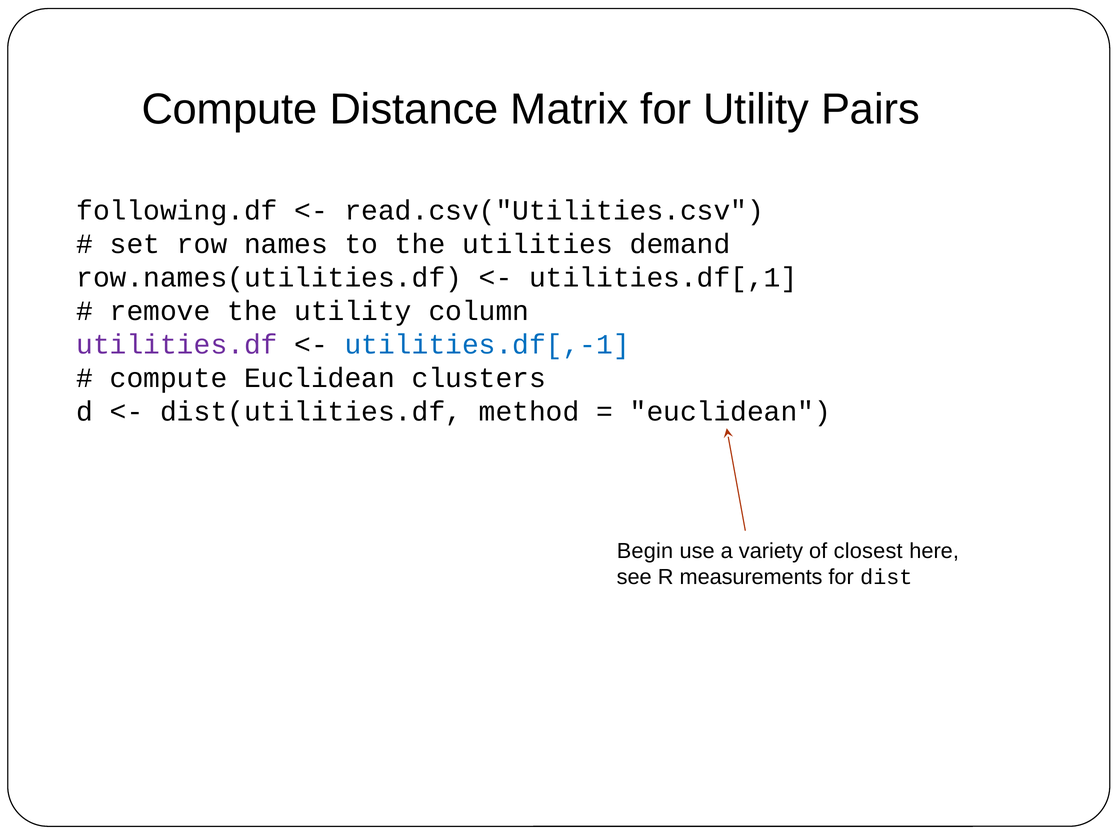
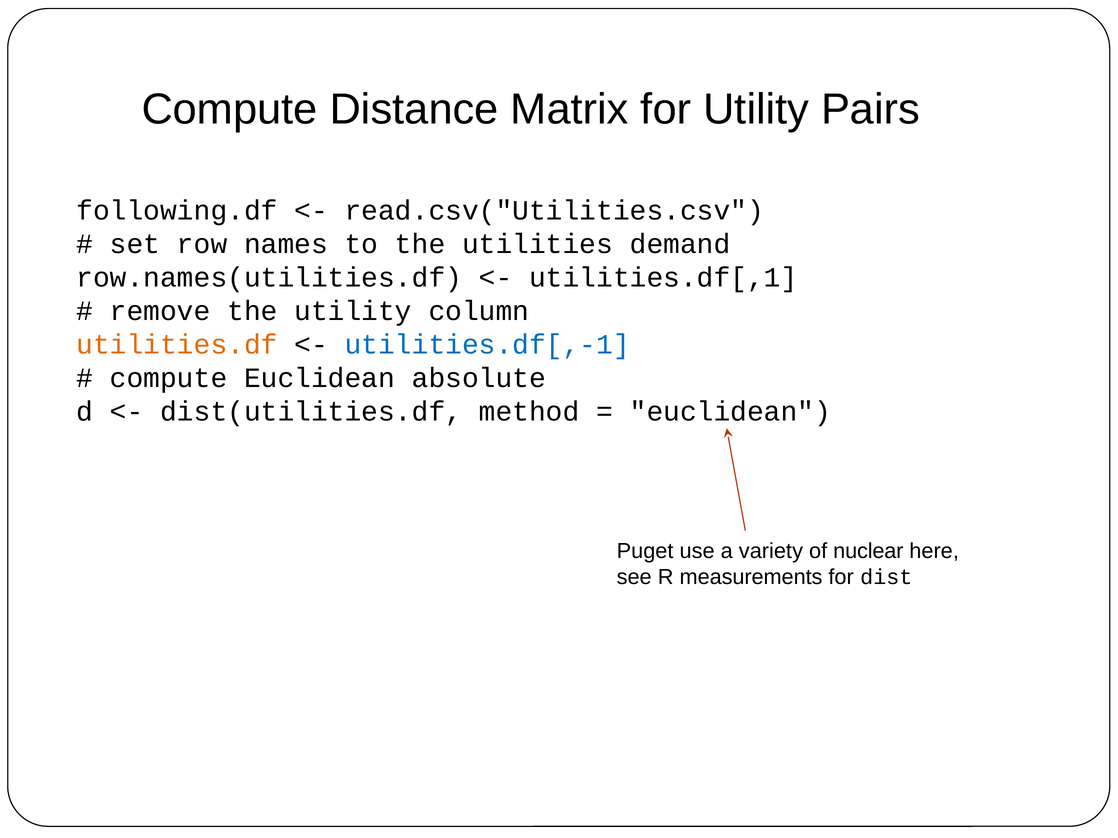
utilities.df colour: purple -> orange (177, 345)
clusters: clusters -> absolute (479, 378)
Begin: Begin -> Puget (645, 551)
closest: closest -> nuclear (868, 551)
